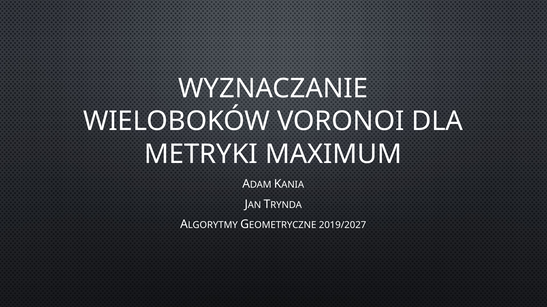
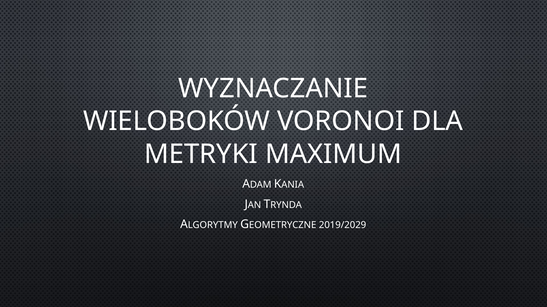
2019/2027: 2019/2027 -> 2019/2029 (343, 226)
